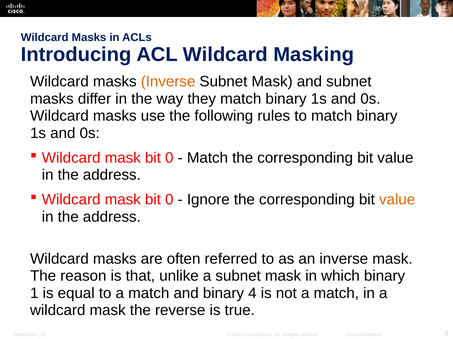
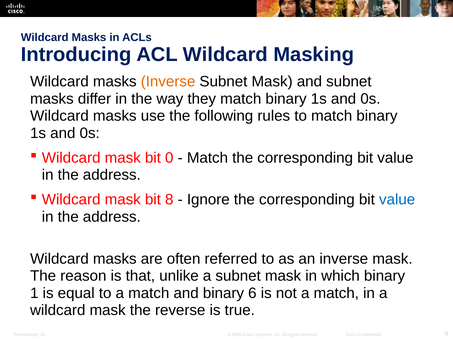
0: 0 -> 8 (169, 200)
value colour: orange -> blue (397, 200)
4: 4 -> 6 (252, 294)
